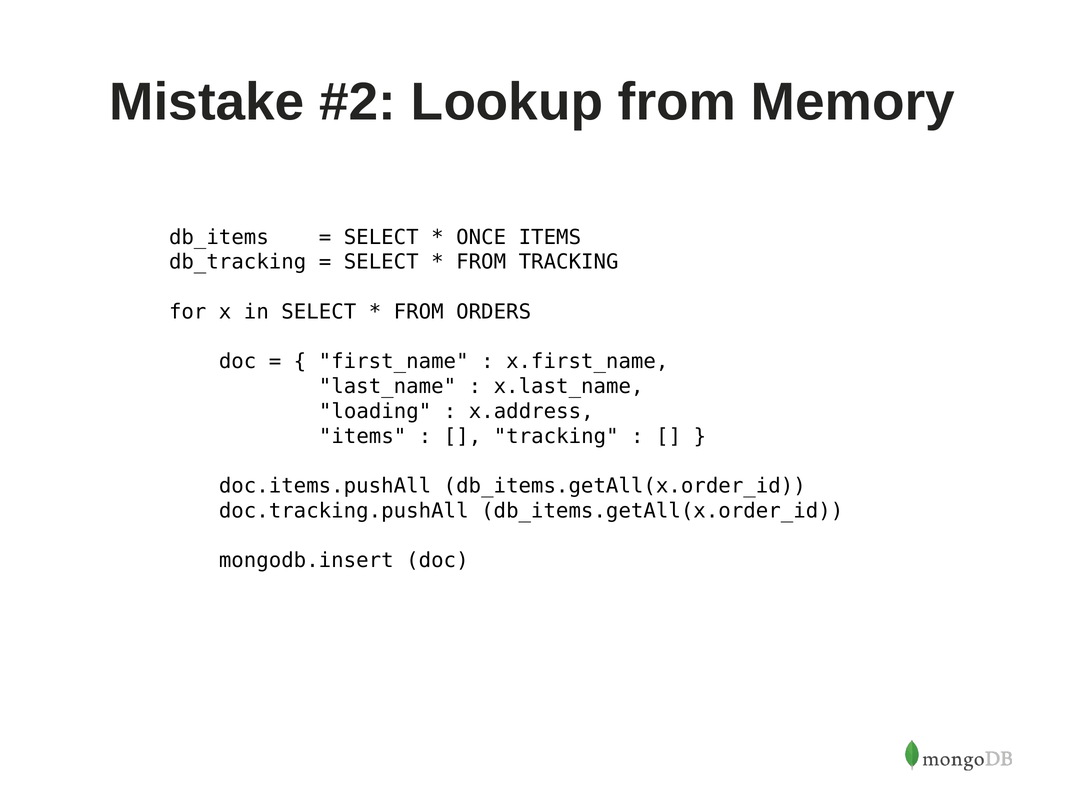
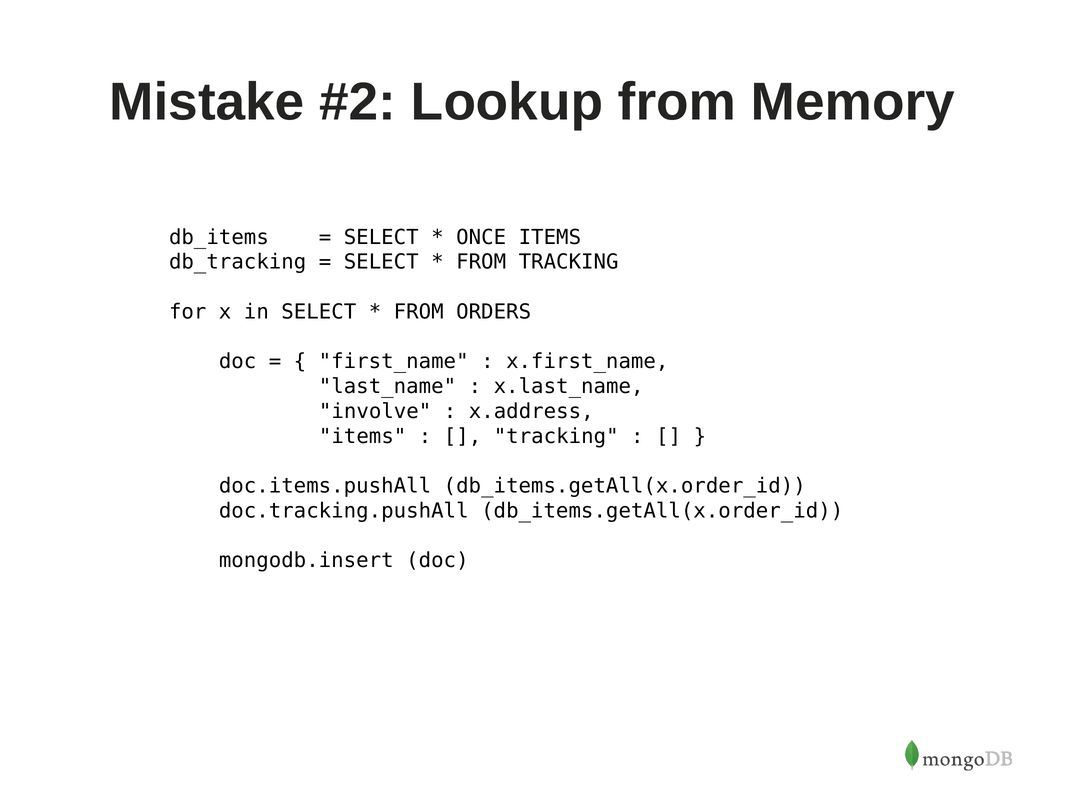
loading: loading -> involve (375, 411)
